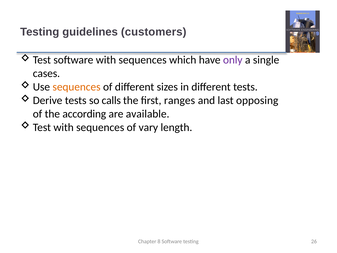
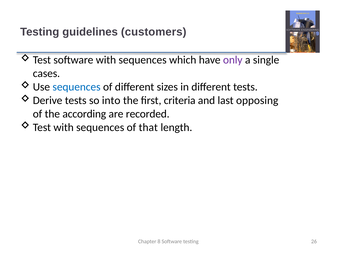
sequences colour: orange -> blue (77, 87)
calls: calls -> into (111, 100)
ranges: ranges -> criteria (180, 100)
available: available -> recorded (148, 114)
vary: vary -> that (148, 127)
